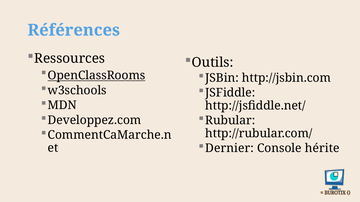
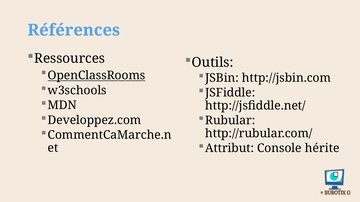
Dernier: Dernier -> Attribut (230, 149)
